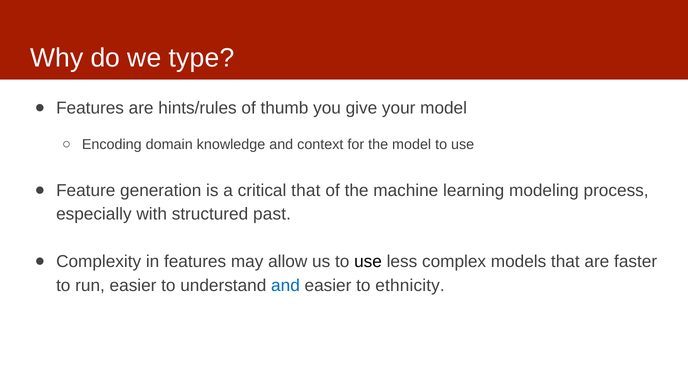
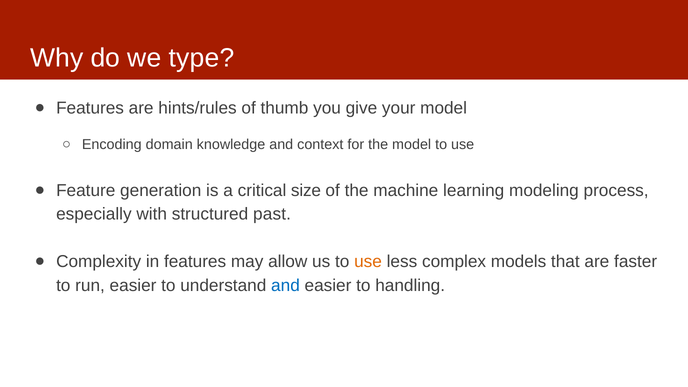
critical that: that -> size (306, 191)
use colour: black -> orange (368, 262)
ethnicity: ethnicity -> handling (410, 285)
